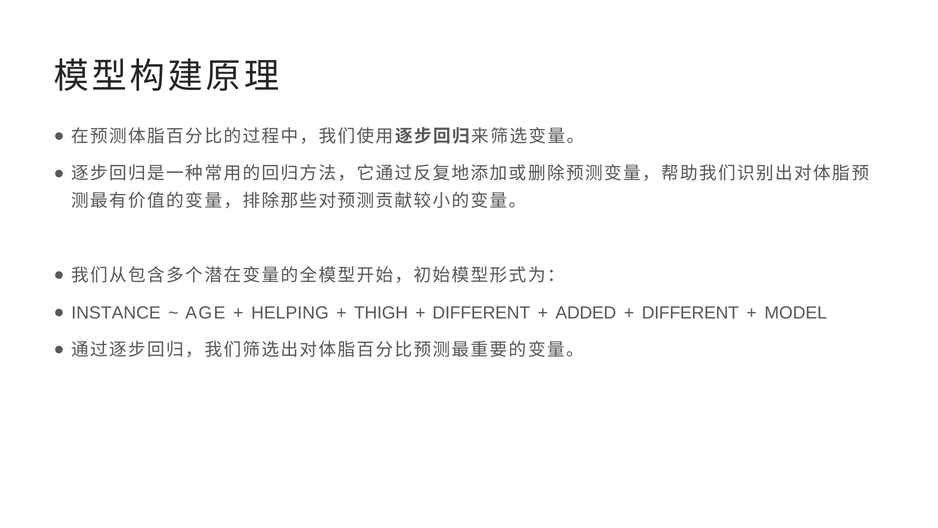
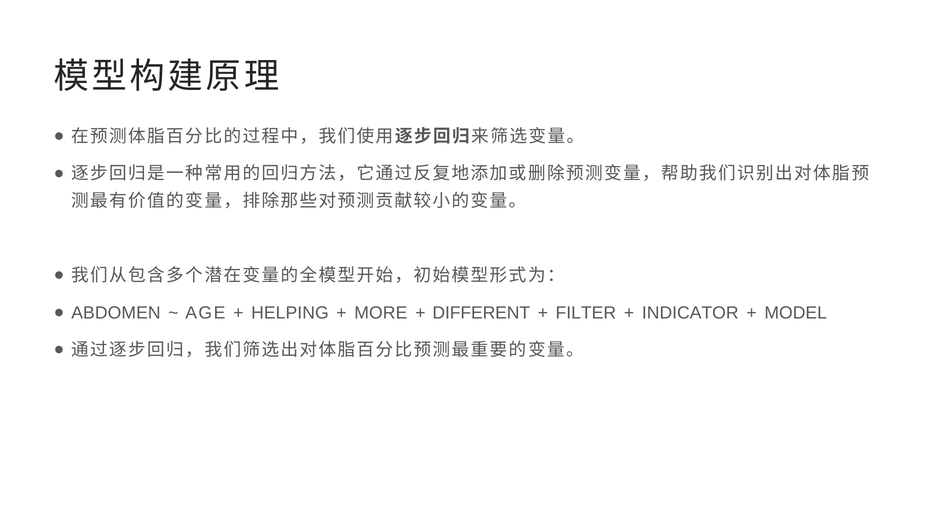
INSTANCE: INSTANCE -> ABDOMEN (116, 313)
THIGH: THIGH -> MORE (381, 313)
ADDED: ADDED -> FILTER (586, 313)
DIFFERENT: DIFFERENT -> INDICATOR (690, 313)
